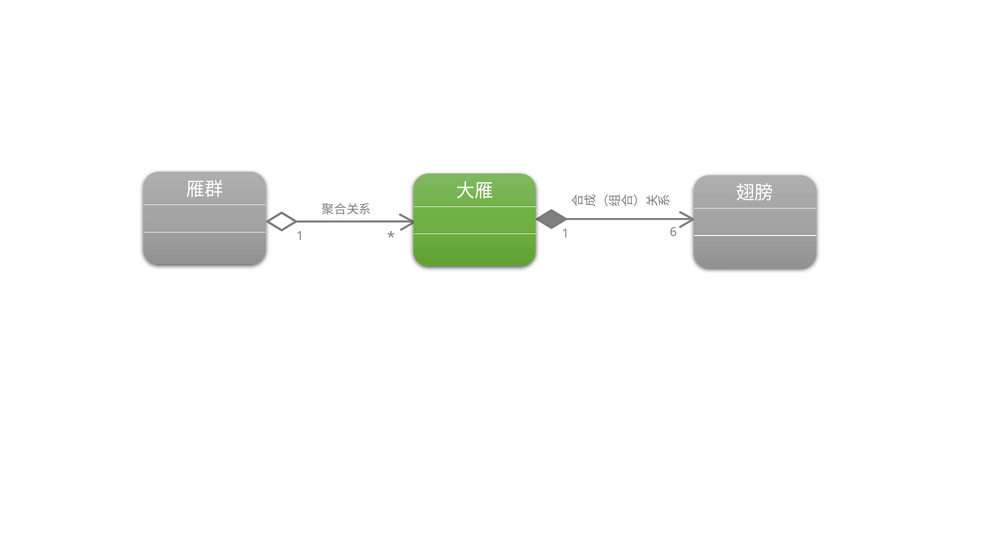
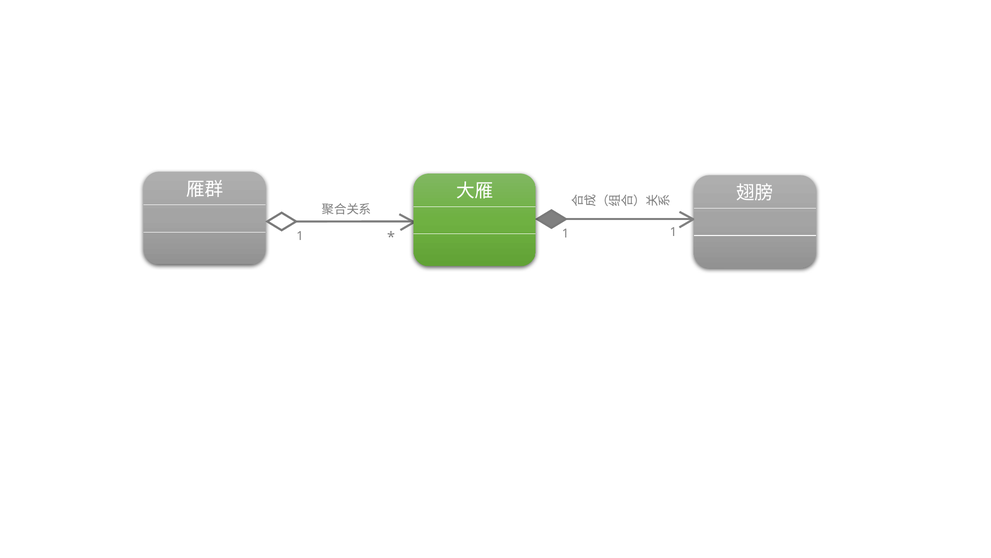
6: 6 -> 1 (673, 232)
